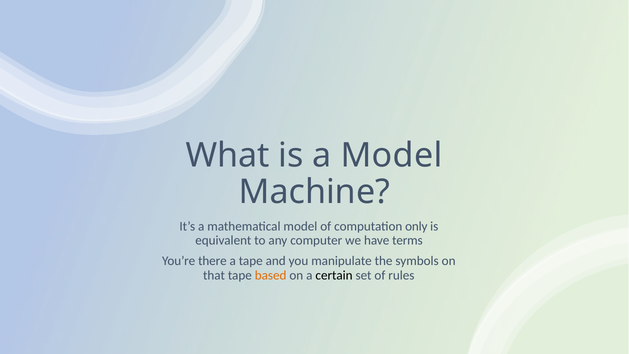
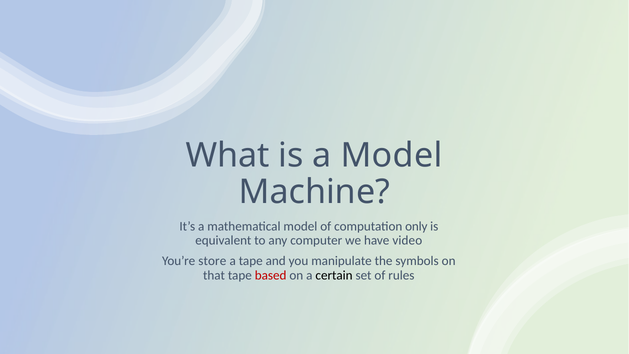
terms: terms -> video (407, 240)
there: there -> store (212, 261)
based colour: orange -> red (271, 275)
